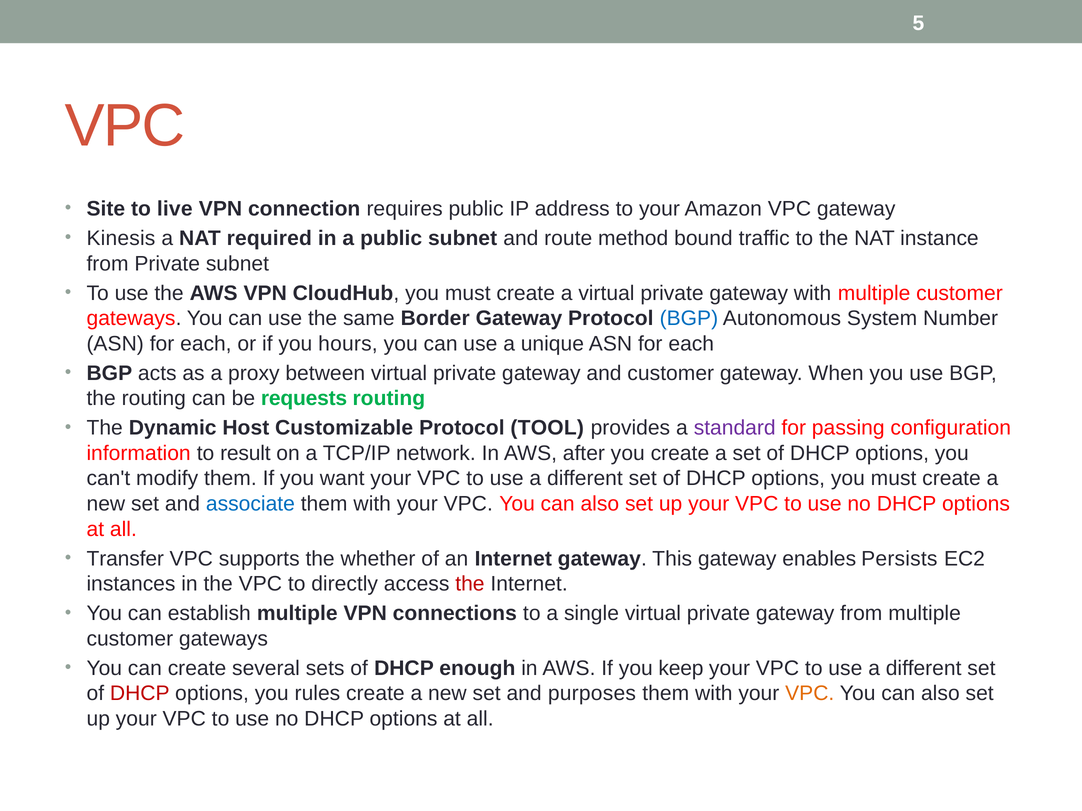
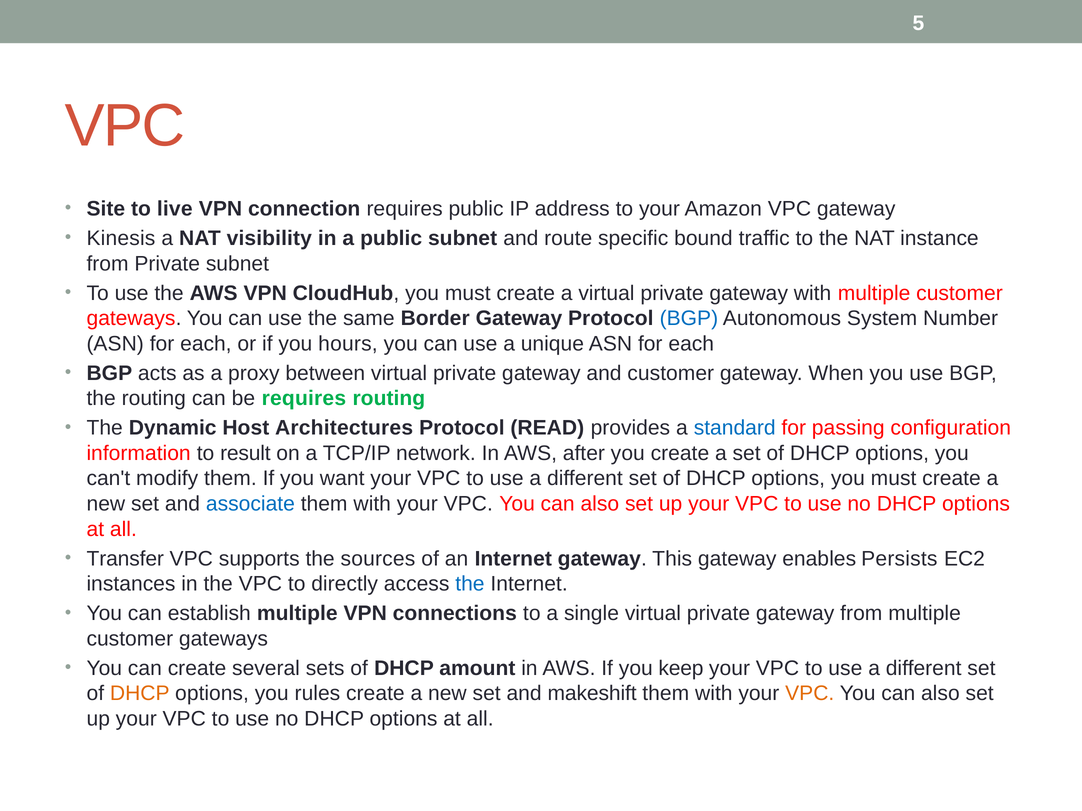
required: required -> visibility (269, 238)
method: method -> specific (633, 238)
be requests: requests -> requires (304, 399)
Customizable: Customizable -> Architectures (344, 428)
TOOL: TOOL -> READ (547, 428)
standard colour: purple -> blue (735, 428)
whether: whether -> sources (378, 559)
the colour: red -> blue (470, 584)
enough: enough -> amount (477, 669)
DHCP colour: red -> orange (140, 694)
purposes: purposes -> makeshift (592, 694)
